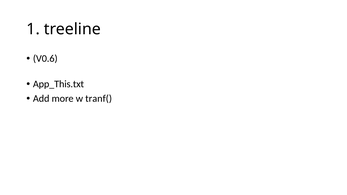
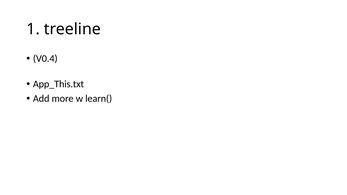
V0.6: V0.6 -> V0.4 (45, 59)
tranf(: tranf( -> learn( (99, 99)
